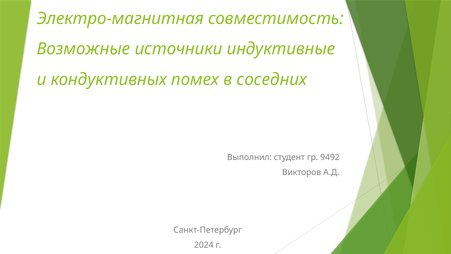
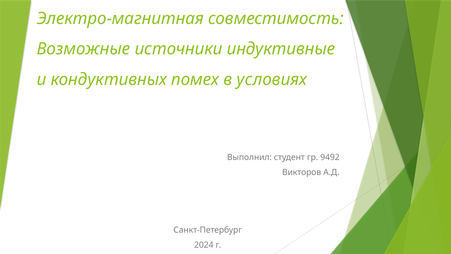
соседних: соседних -> условиях (272, 79)
